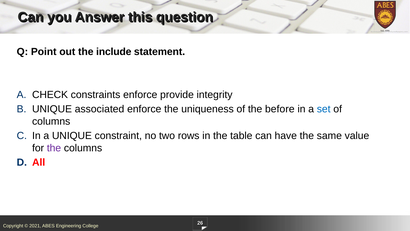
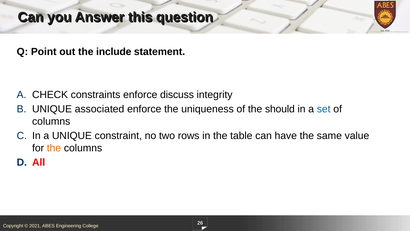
provide: provide -> discuss (177, 95)
before: before -> should (280, 109)
the colour: purple -> orange (54, 148)
